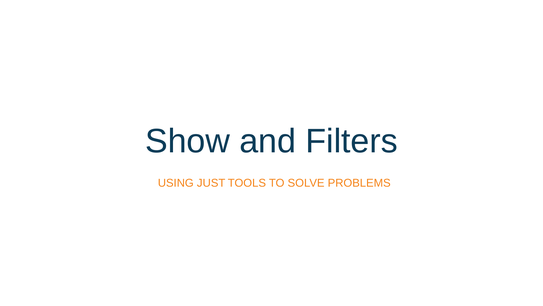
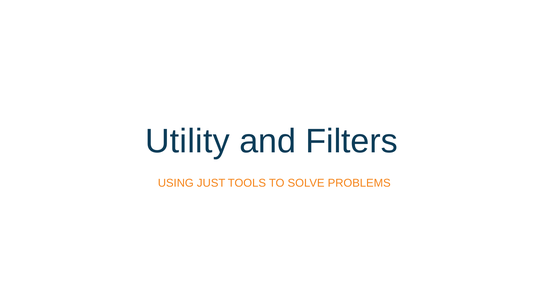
Show: Show -> Utility (187, 141)
